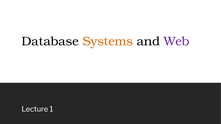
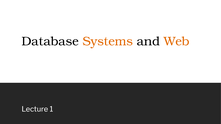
Web colour: purple -> orange (177, 41)
